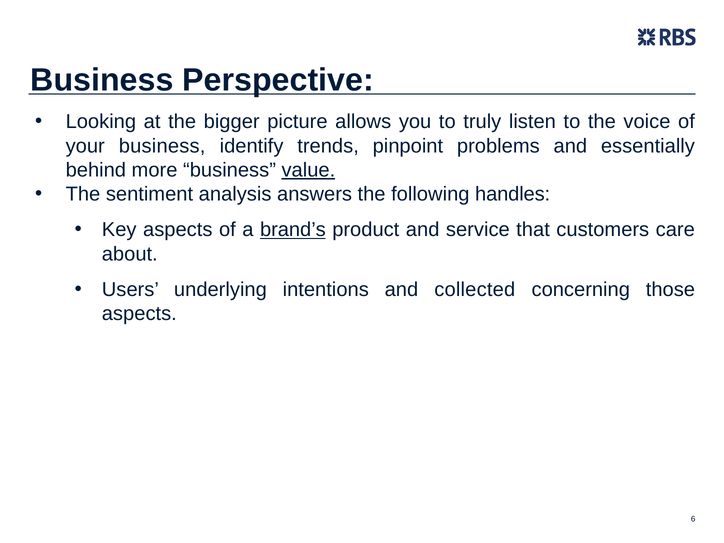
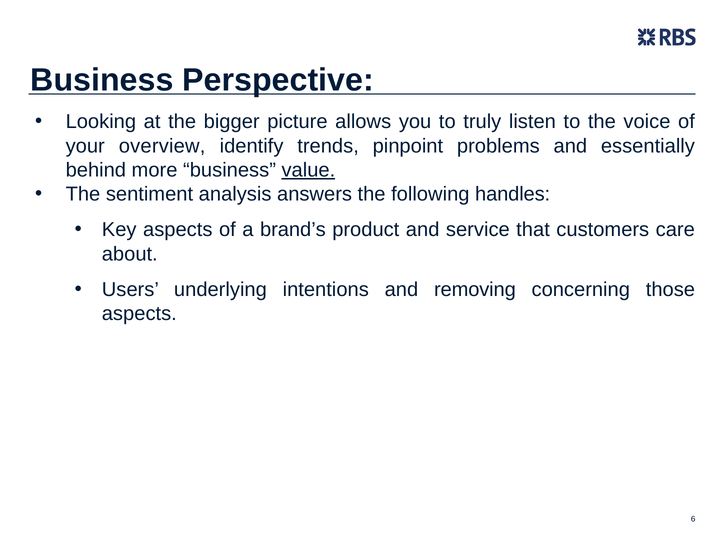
your business: business -> overview (162, 146)
brand’s underline: present -> none (293, 230)
collected: collected -> removing (475, 290)
